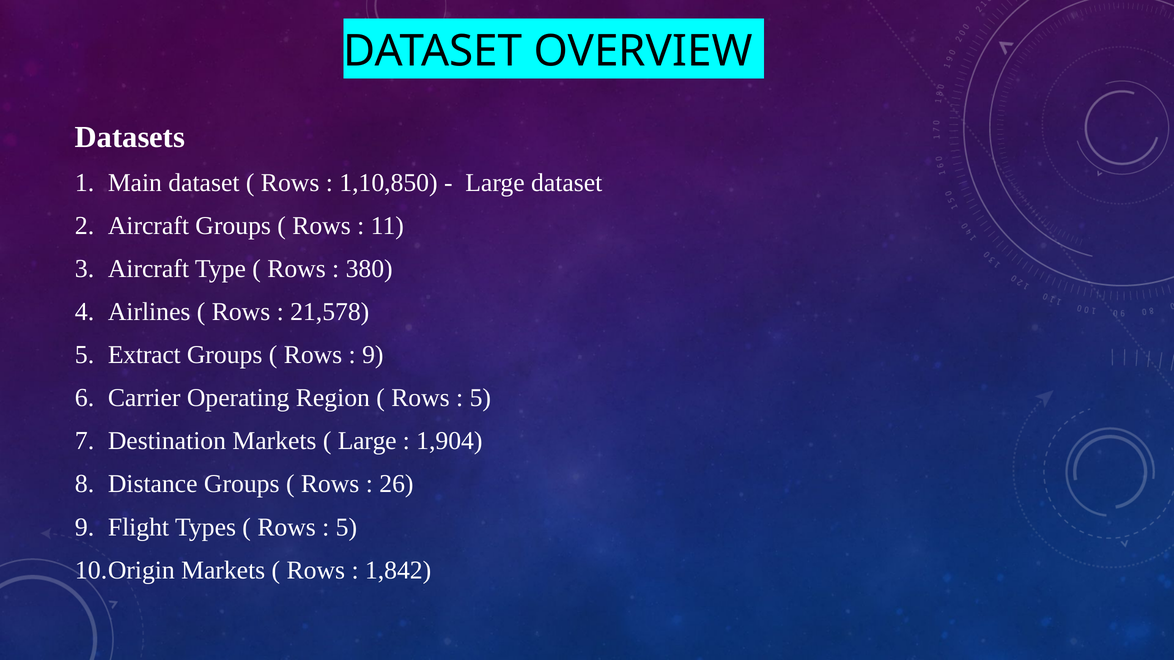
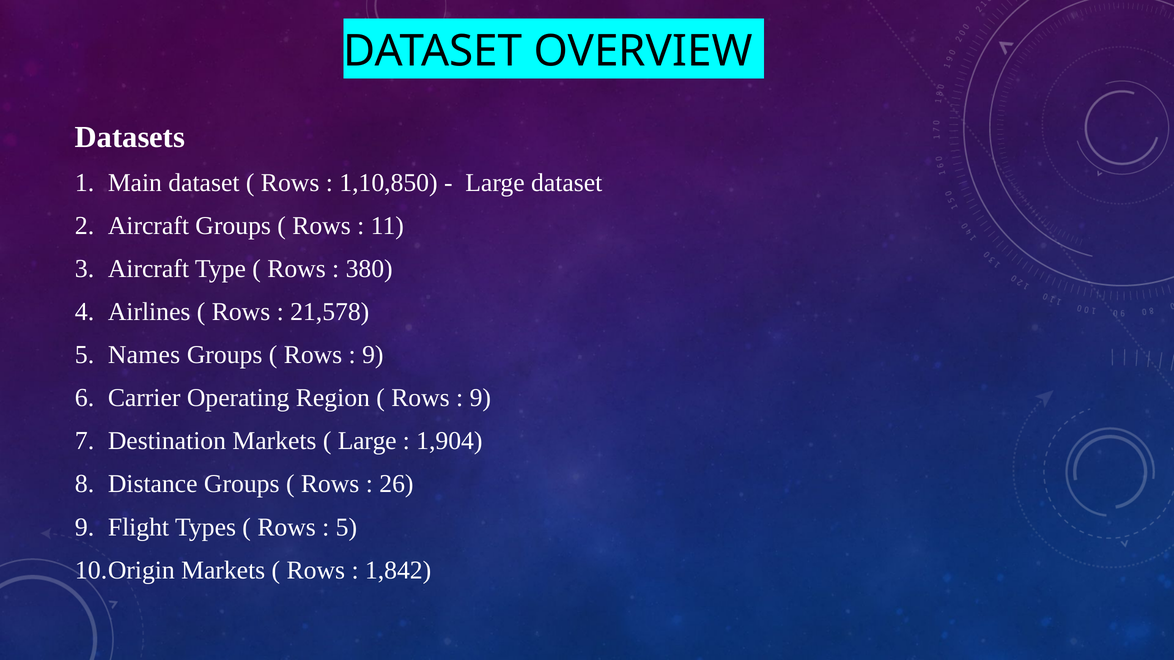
Extract: Extract -> Names (144, 355)
5: 5 -> 9 (480, 398)
